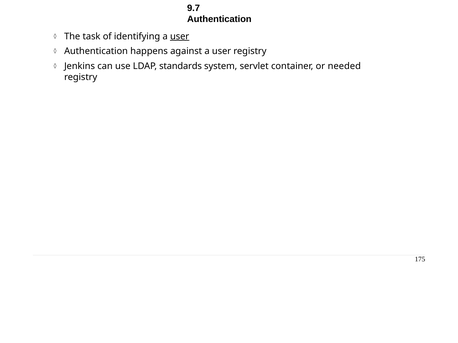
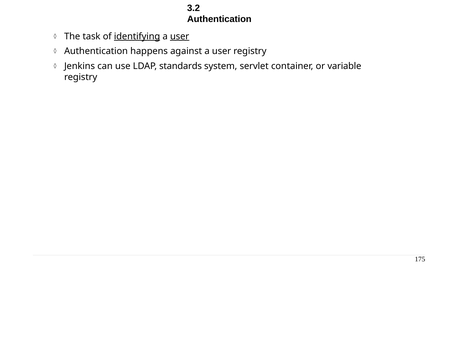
9.7: 9.7 -> 3.2 (194, 8)
identifying underline: none -> present (137, 36)
needed: needed -> variable (344, 66)
